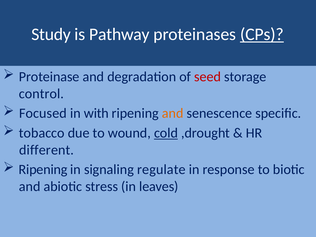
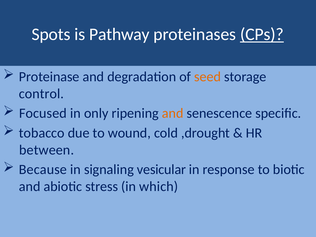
Study: Study -> Spots (51, 34)
seed colour: red -> orange (208, 77)
with: with -> only (96, 113)
cold underline: present -> none (166, 133)
different: different -> between (47, 150)
Ripening: Ripening -> Because (43, 170)
regulate: regulate -> vesicular (161, 170)
leaves: leaves -> which (159, 186)
